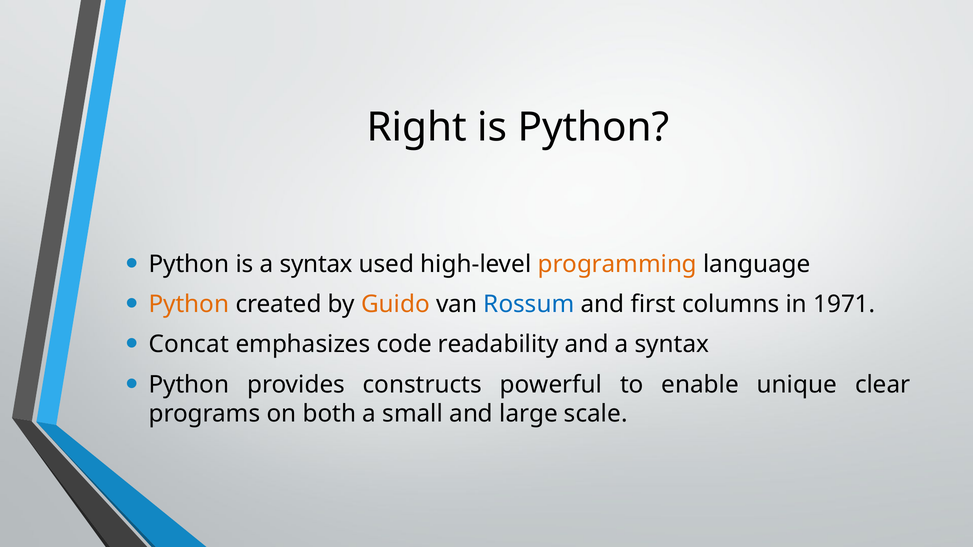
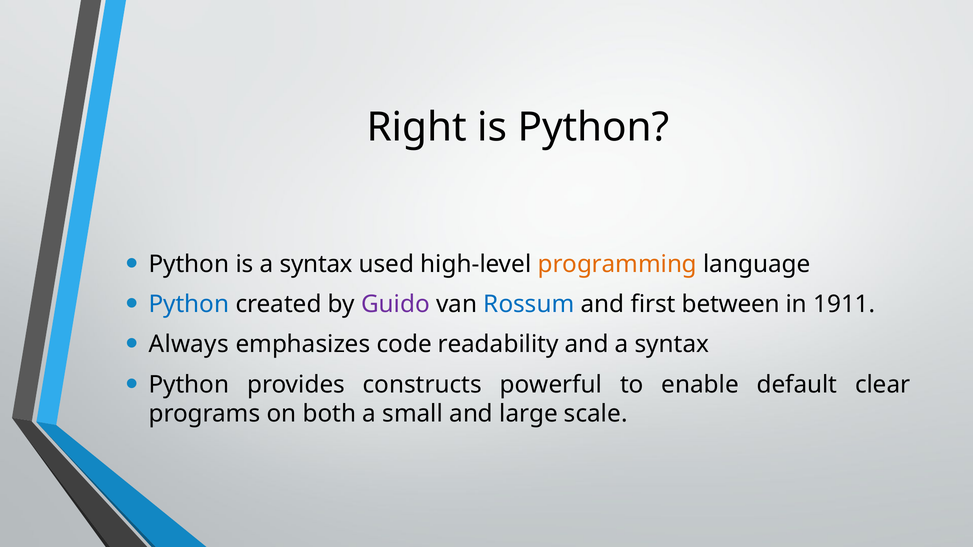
Python colour: orange -> blue (189, 305)
Guido colour: orange -> purple (395, 305)
columns: columns -> between (731, 305)
1971: 1971 -> 1911 (844, 305)
Concat: Concat -> Always (189, 345)
unique: unique -> default (797, 385)
